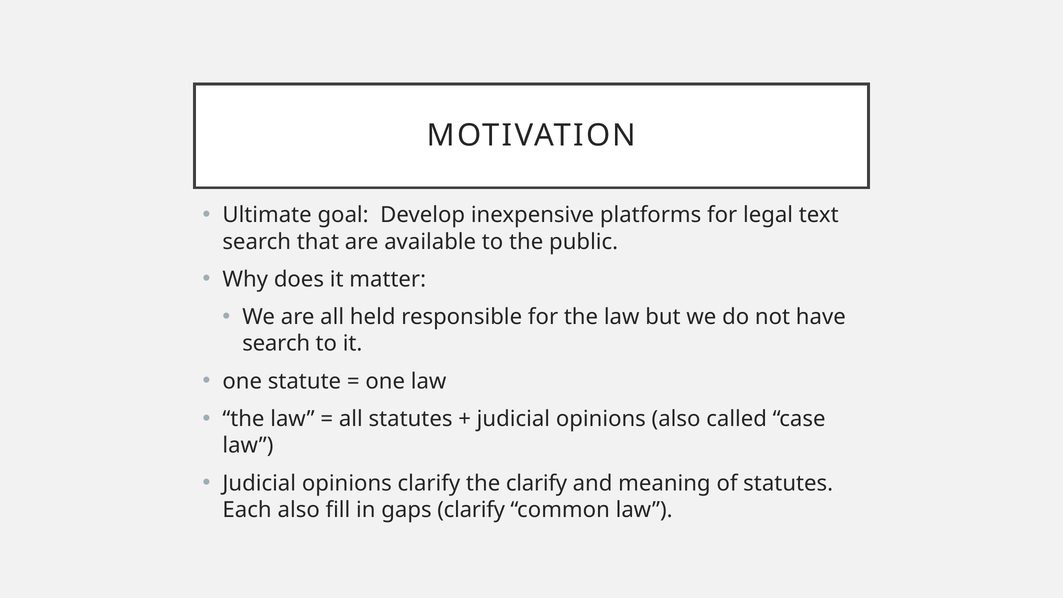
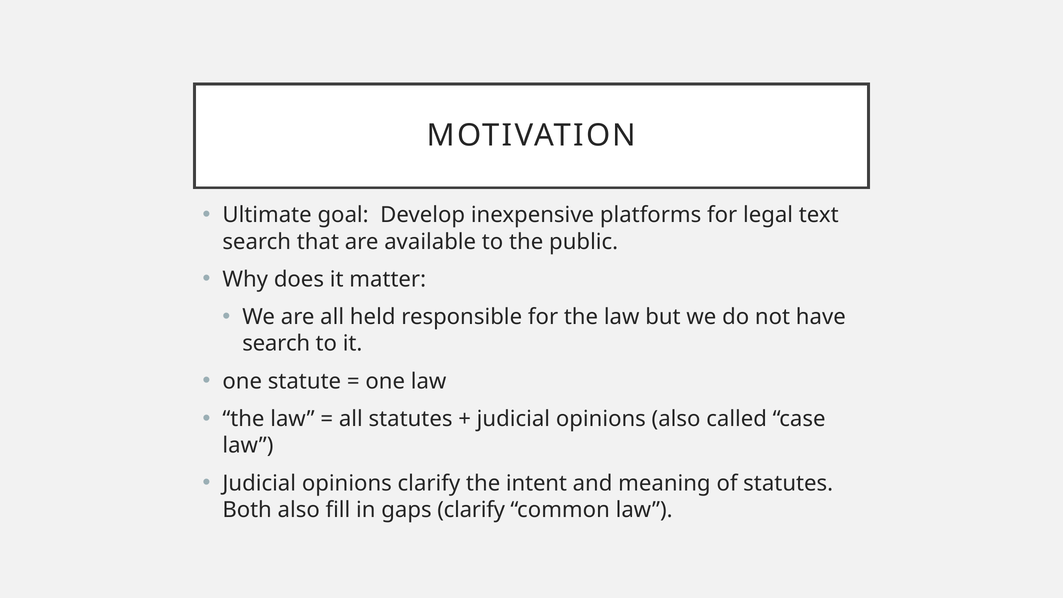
the clarify: clarify -> intent (536, 483)
Each: Each -> Both (247, 510)
